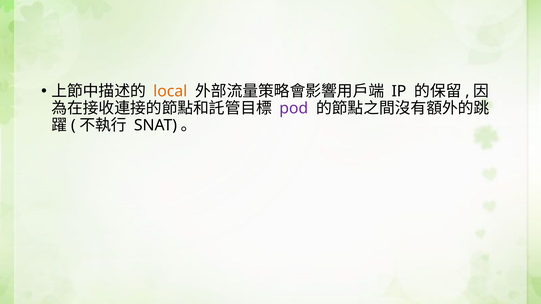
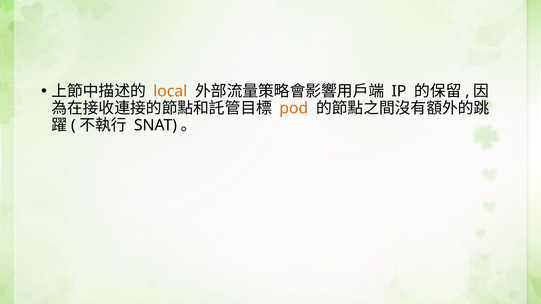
pod colour: purple -> orange (294, 109)
